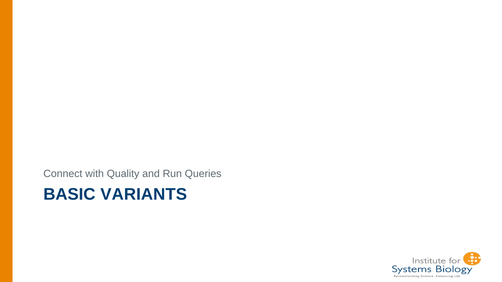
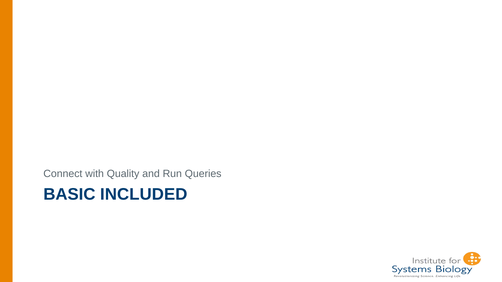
VARIANTS: VARIANTS -> INCLUDED (144, 195)
